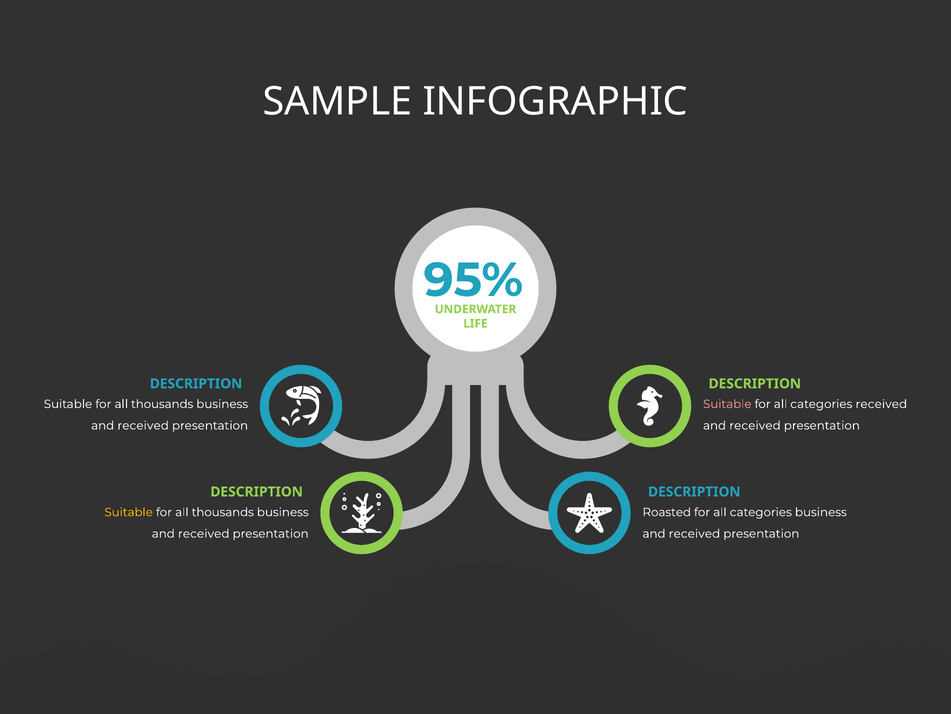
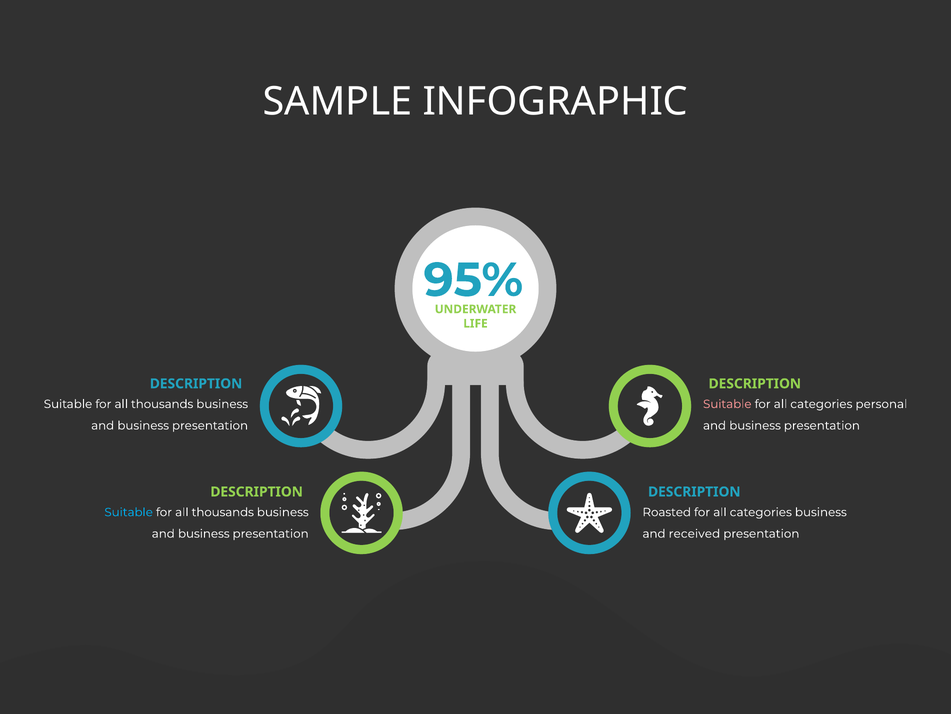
categories received: received -> personal (881, 404)
received: received -> business (143, 425)
received: received -> business (755, 425)
Suitable colour: yellow -> light blue (129, 512)
received: received -> business (204, 533)
